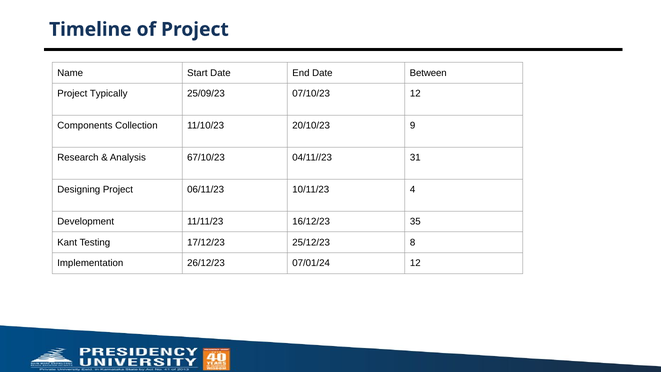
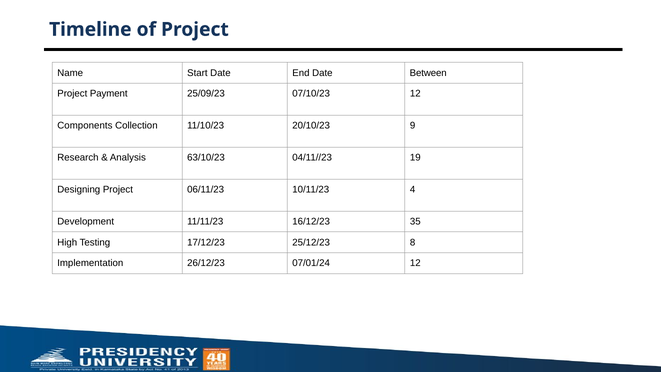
Typically: Typically -> Payment (109, 94)
67/10/23: 67/10/23 -> 63/10/23 (206, 158)
31: 31 -> 19 (415, 158)
Kant: Kant -> High (67, 242)
